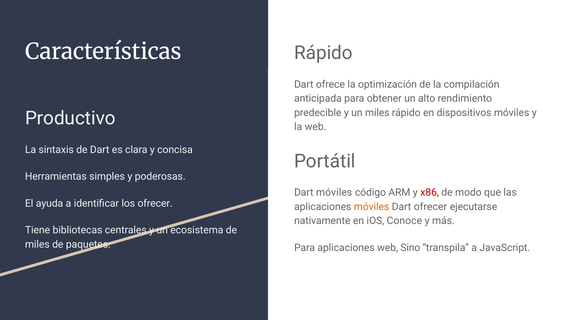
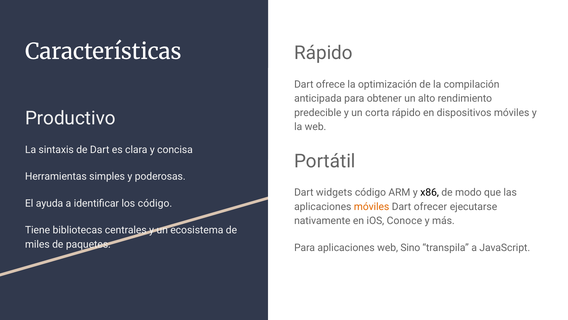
un miles: miles -> corta (377, 113)
Dart móviles: móviles -> widgets (334, 192)
x86 colour: red -> black (430, 192)
los ofrecer: ofrecer -> código (155, 203)
